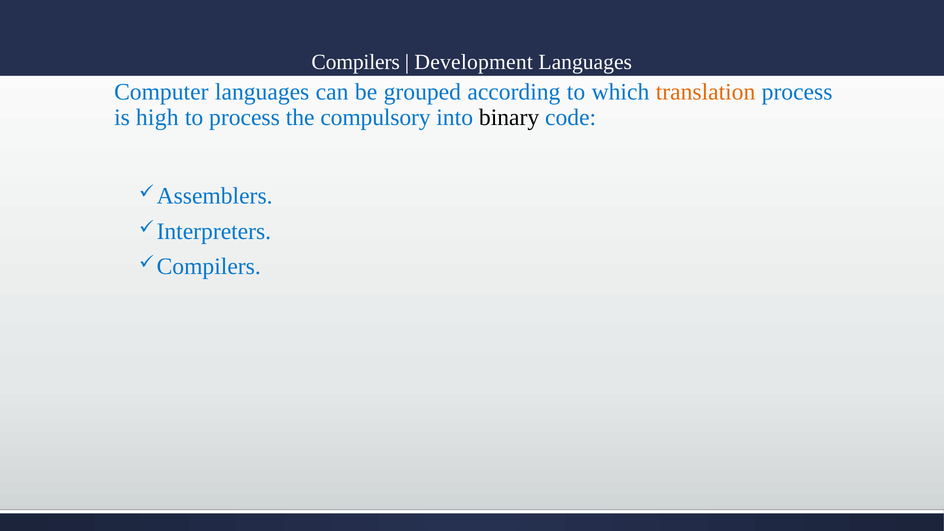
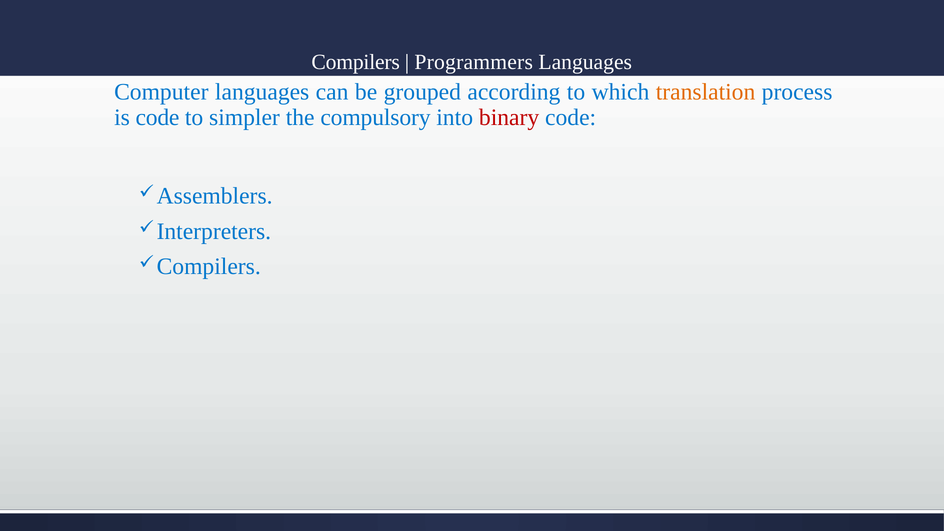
Development: Development -> Programmers (474, 62)
is high: high -> code (158, 118)
to process: process -> simpler (244, 118)
binary colour: black -> red (509, 118)
